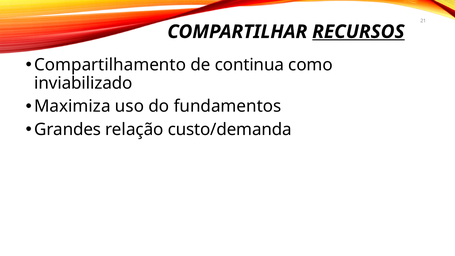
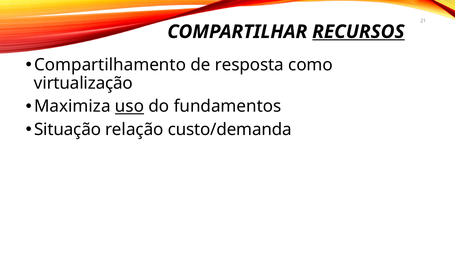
continua: continua -> resposta (249, 65)
inviabilizado: inviabilizado -> virtualização (83, 83)
uso underline: none -> present (130, 106)
Grandes: Grandes -> Situação (68, 129)
